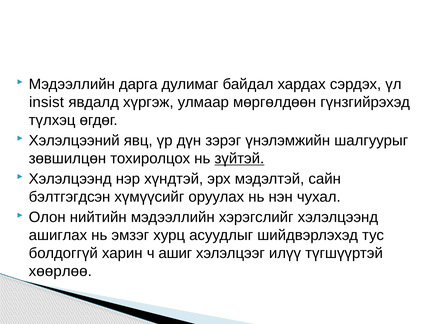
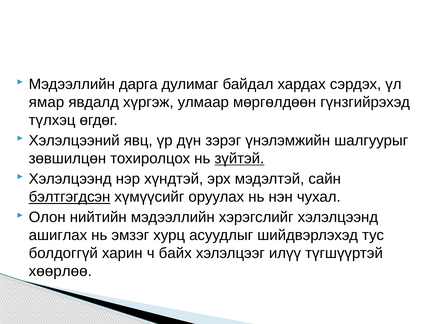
insist: insist -> ямар (46, 102)
бэлтгэгдсэн underline: none -> present (70, 197)
ашиг: ашиг -> байх (175, 253)
